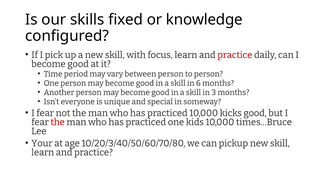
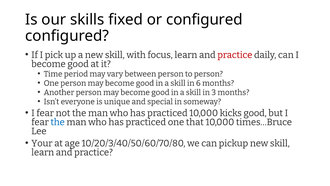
or knowledge: knowledge -> configured (204, 20)
the colour: red -> blue (58, 122)
kids: kids -> that (195, 122)
